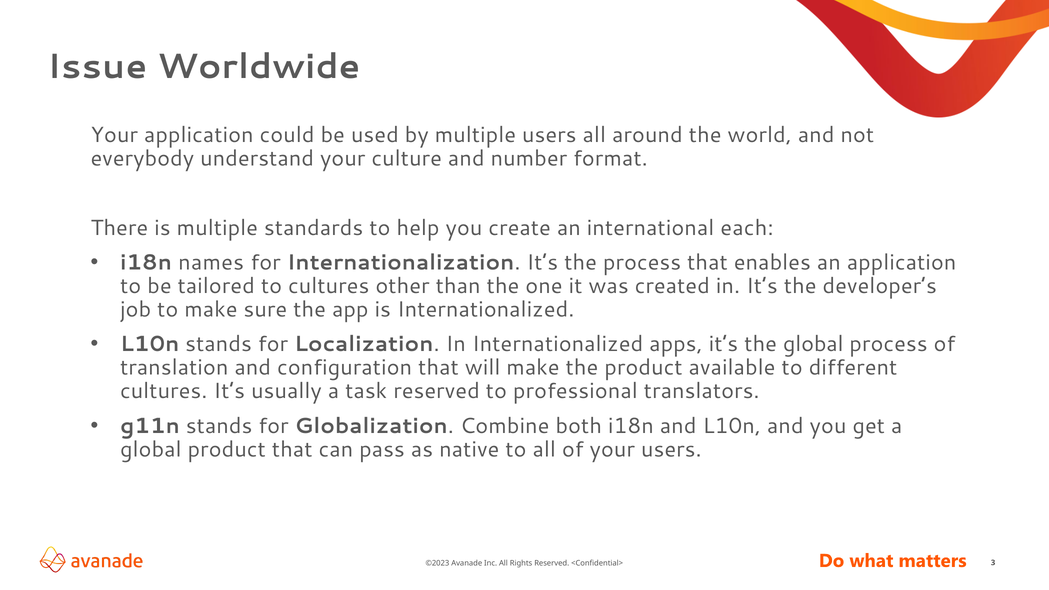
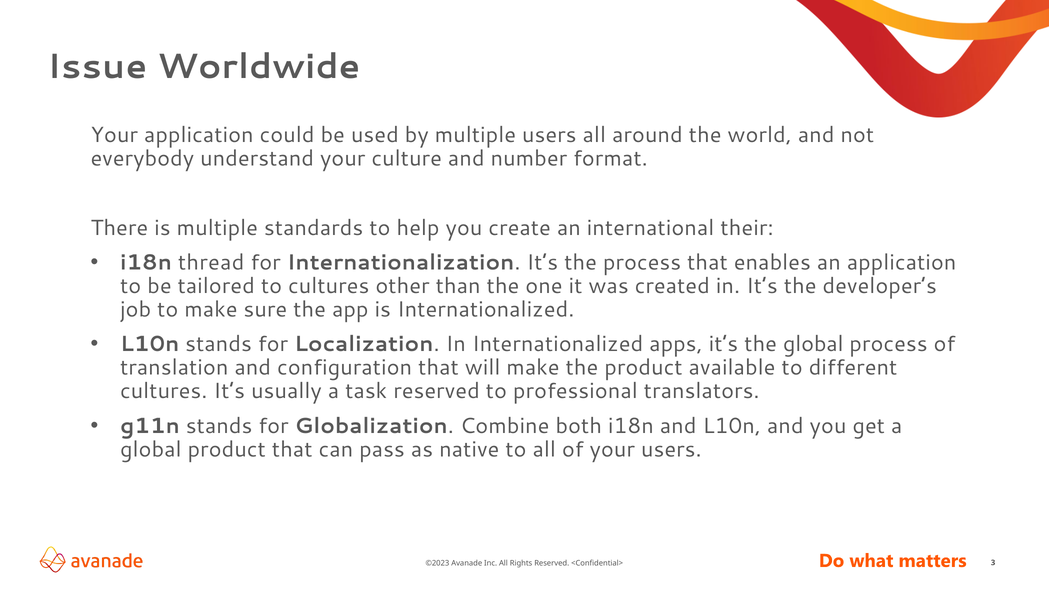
each: each -> their (747, 228)
names: names -> thread (211, 262)
